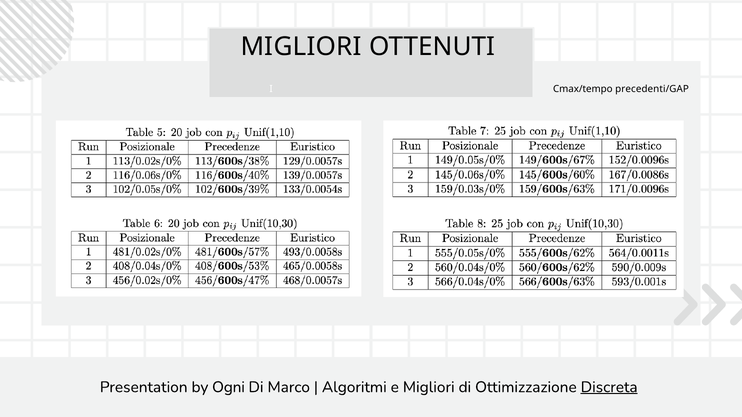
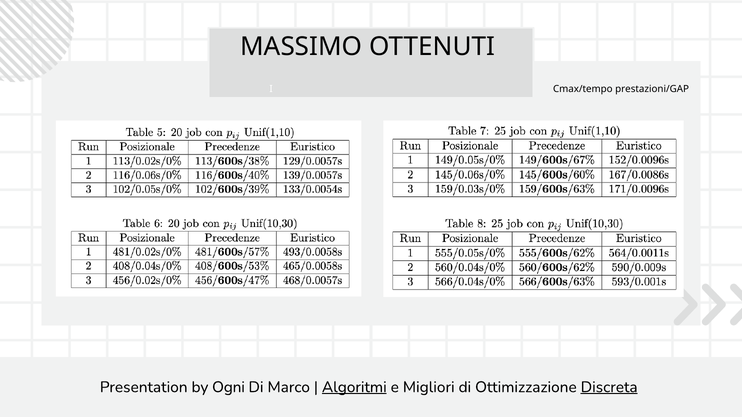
MIGLIORI: MIGLIORI -> MASSIMO (301, 47)
precedenti/GAP: precedenti/GAP -> prestazioni/GAP (652, 89)
Algoritmi underline: none -> present (354, 387)
